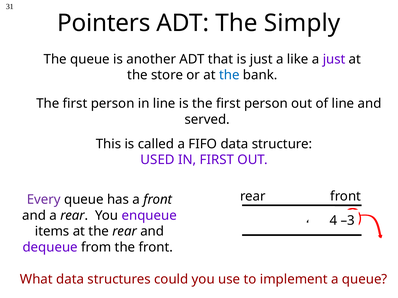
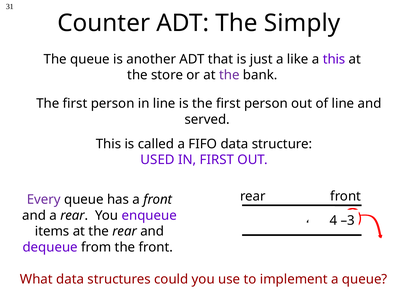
Pointers: Pointers -> Counter (104, 23)
a just: just -> this (334, 59)
the colour: blue -> purple (229, 75)
